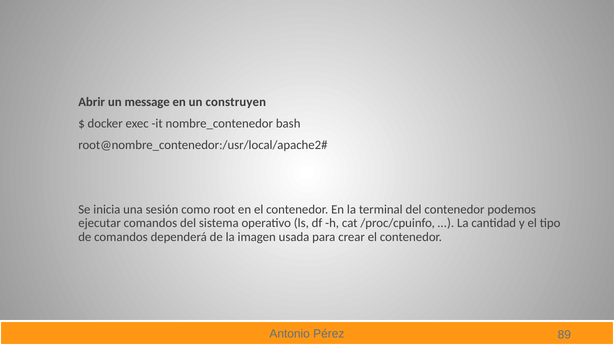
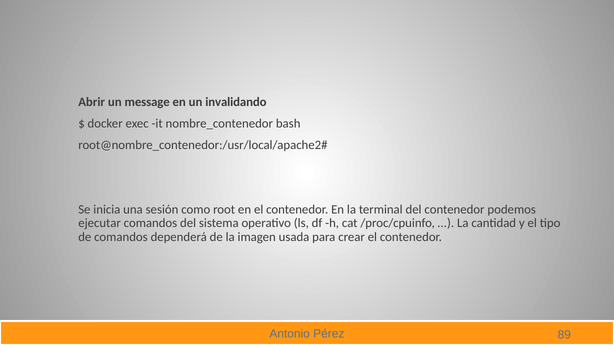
construyen: construyen -> invalidando (236, 102)
